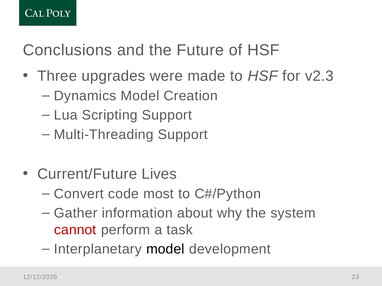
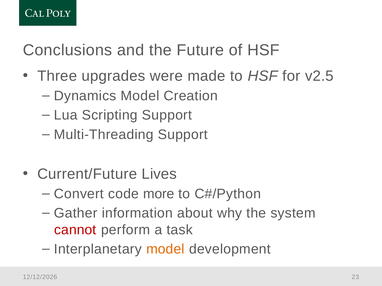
v2.3: v2.3 -> v2.5 (319, 76)
most: most -> more (159, 194)
model colour: black -> orange (165, 249)
